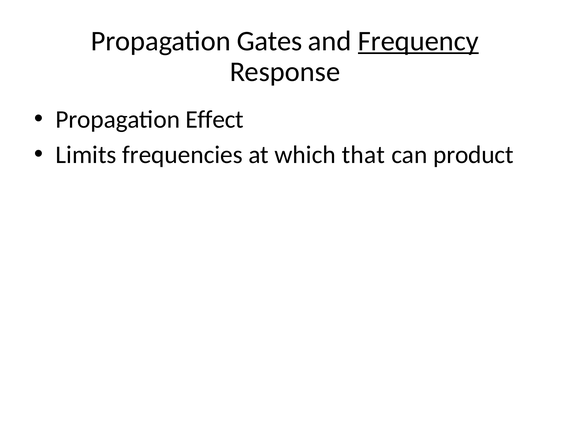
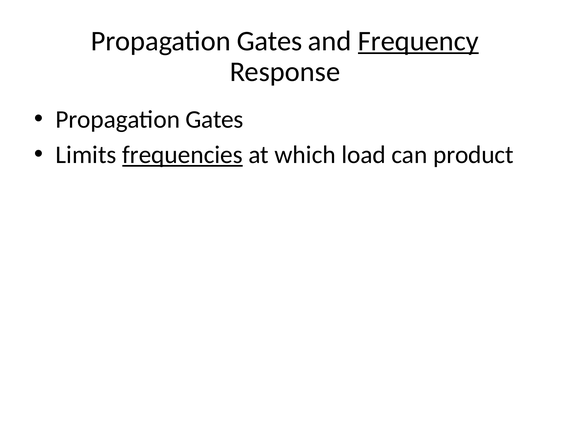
Effect: Effect -> Gates (215, 120)
frequencies underline: none -> present (182, 155)
that: that -> load (364, 155)
